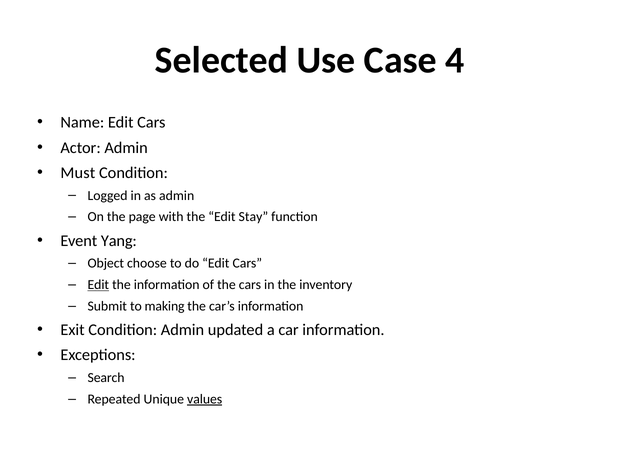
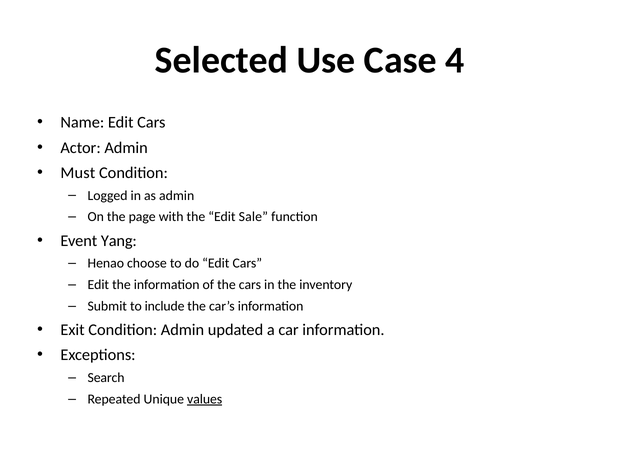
Stay: Stay -> Sale (253, 217)
Object: Object -> Henao (106, 263)
Edit underline: present -> none (98, 285)
making: making -> include (165, 306)
